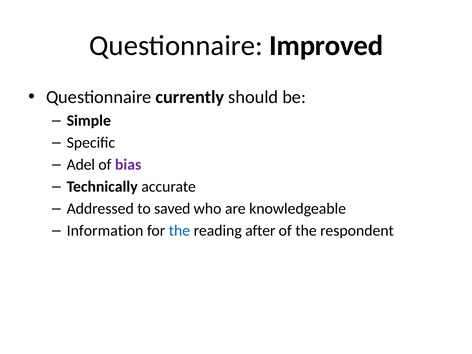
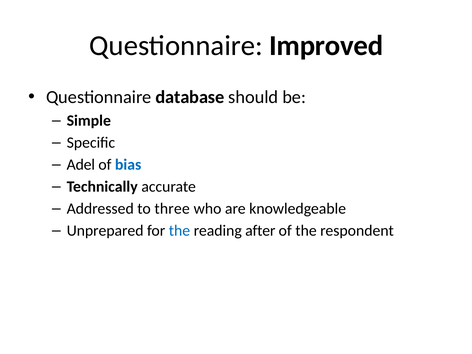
currently: currently -> database (190, 97)
bias colour: purple -> blue (128, 165)
saved: saved -> three (172, 209)
Information: Information -> Unprepared (105, 231)
